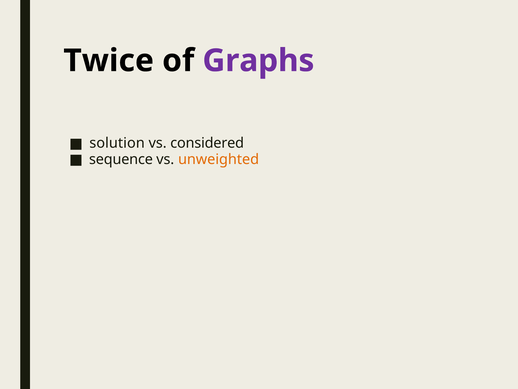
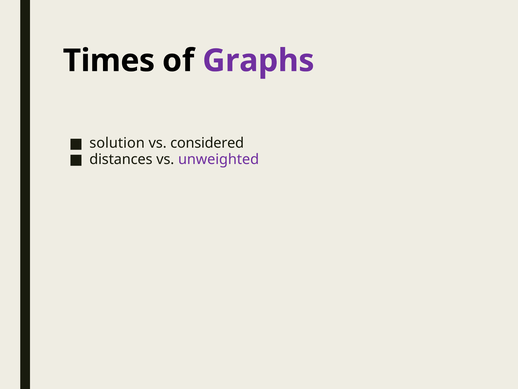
Twice: Twice -> Times (109, 61)
sequence: sequence -> distances (121, 159)
unweighted colour: orange -> purple (219, 159)
